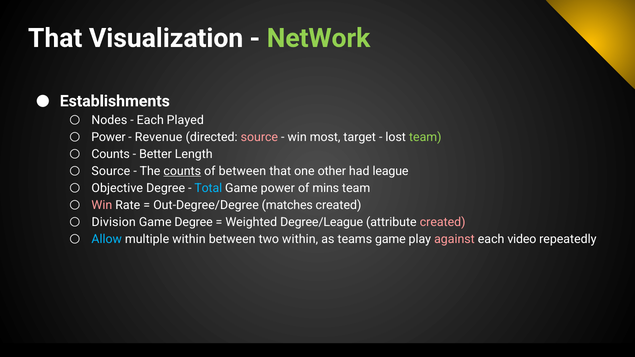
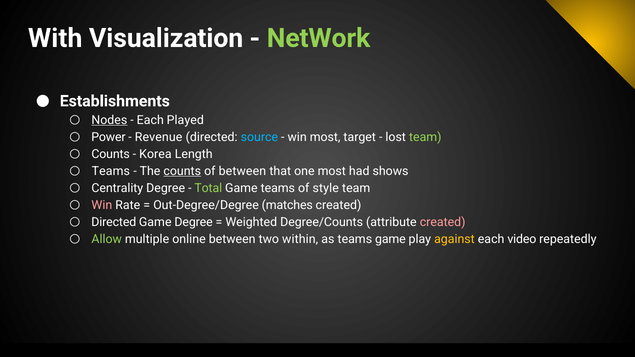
That: That -> With (55, 38)
Nodes underline: none -> present (109, 120)
source colour: pink -> light blue (259, 137)
Better: Better -> Korea (155, 154)
Source: Source -> Teams (111, 171)
one other: other -> most (332, 171)
league: league -> shows (390, 171)
Objective: Objective -> Centrality (117, 188)
Total colour: light blue -> light green (208, 188)
Game power: power -> teams (278, 188)
mins: mins -> style (326, 188)
Division: Division -> Directed (114, 222)
Degree/League: Degree/League -> Degree/Counts (322, 222)
Allow colour: light blue -> light green (107, 239)
multiple within: within -> online (189, 239)
against colour: pink -> yellow (454, 239)
